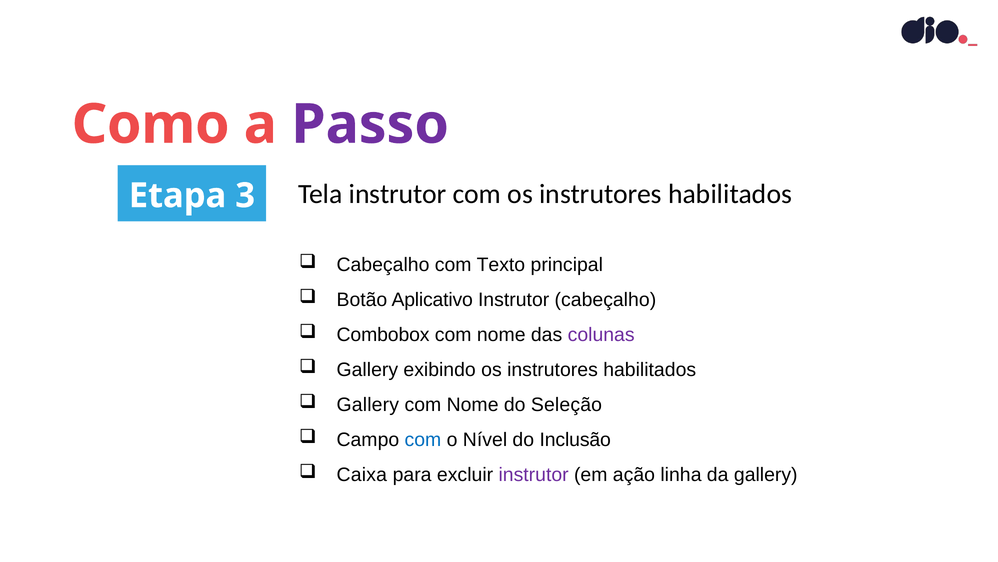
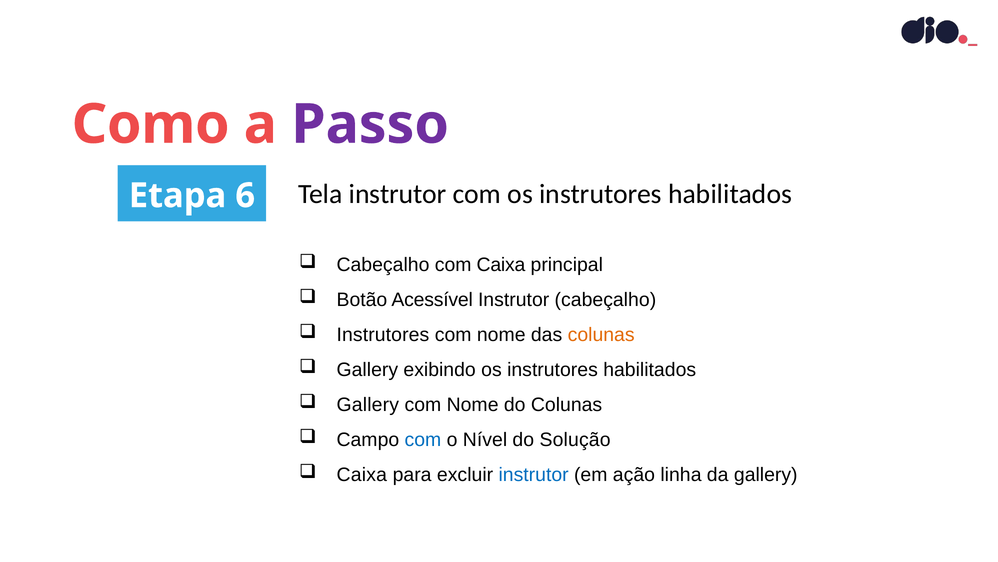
3: 3 -> 6 (245, 195)
com Texto: Texto -> Caixa (501, 265)
Aplicativo: Aplicativo -> Acessível (432, 300)
Combobox: Combobox -> Instrutores (383, 335)
colunas colour: purple -> orange (601, 335)
do Seleção: Seleção -> Colunas (567, 404)
Inclusão: Inclusão -> Solução (575, 439)
instrutor colour: purple -> blue (534, 474)
